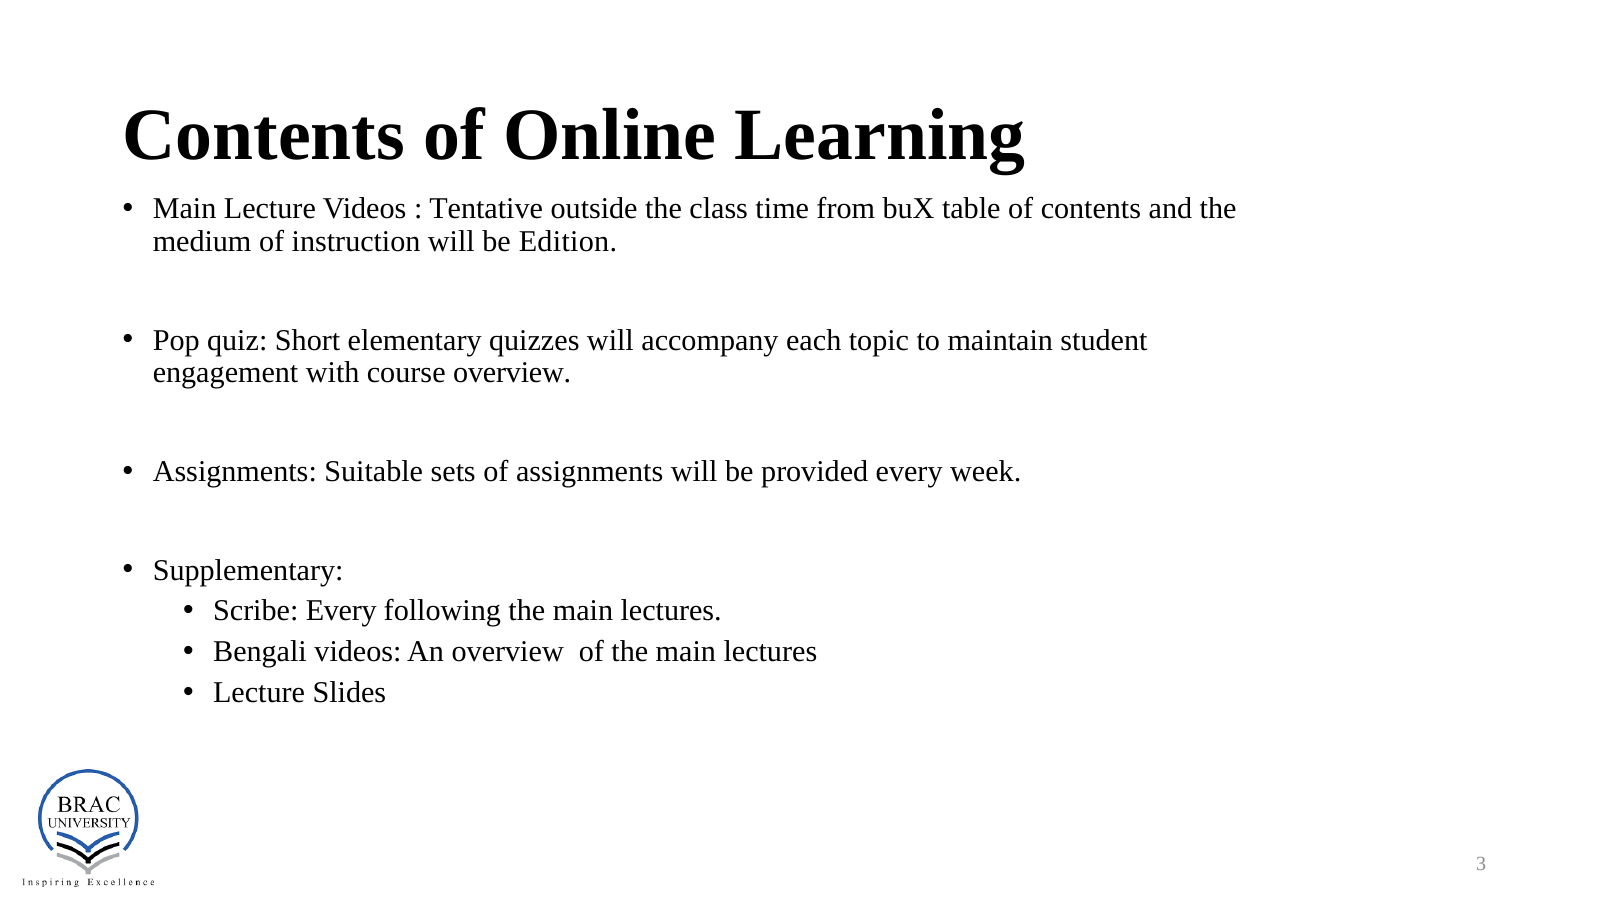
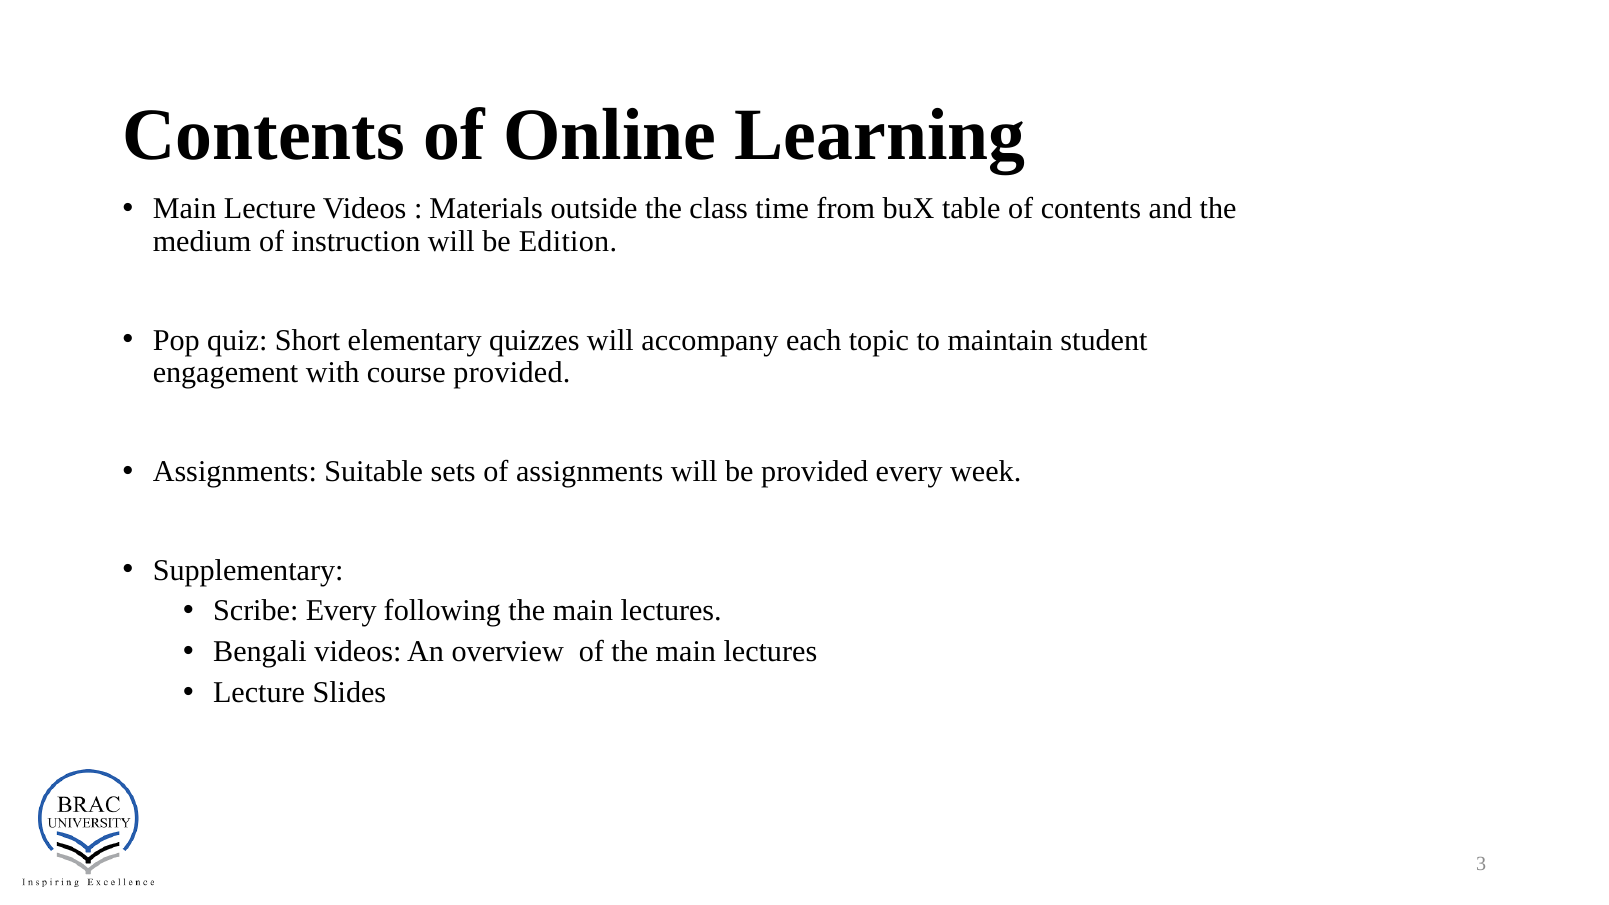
Tentative: Tentative -> Materials (486, 209)
course overview: overview -> provided (512, 373)
